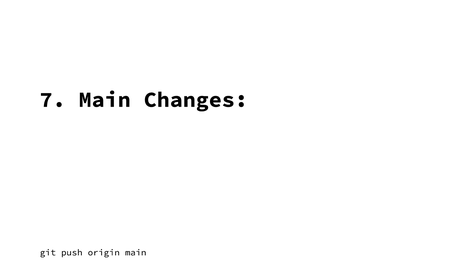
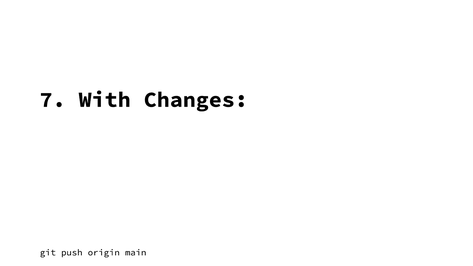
7 Main: Main -> With (105, 100)
